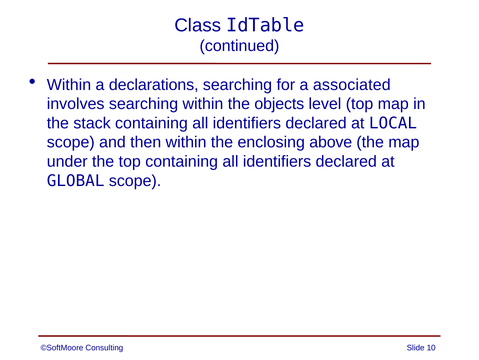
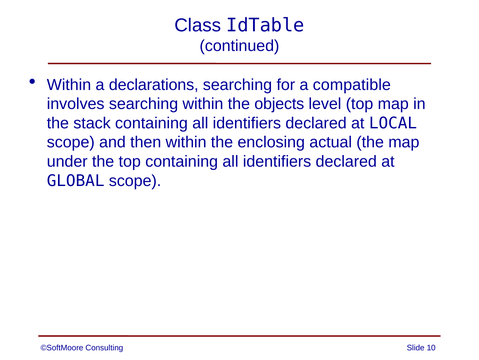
associated: associated -> compatible (352, 85)
above: above -> actual (331, 142)
